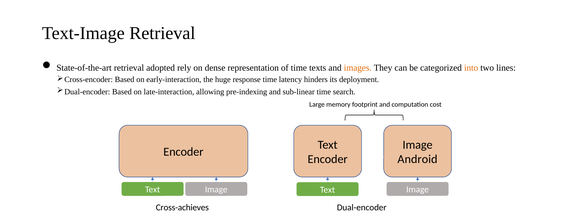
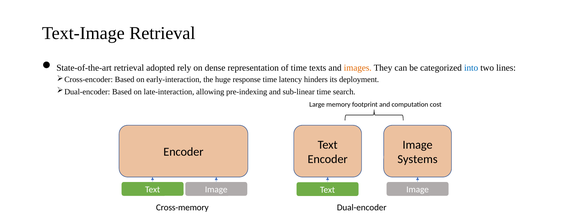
into colour: orange -> blue (471, 68)
Android: Android -> Systems (418, 159)
Cross-achieves: Cross-achieves -> Cross-memory (182, 207)
